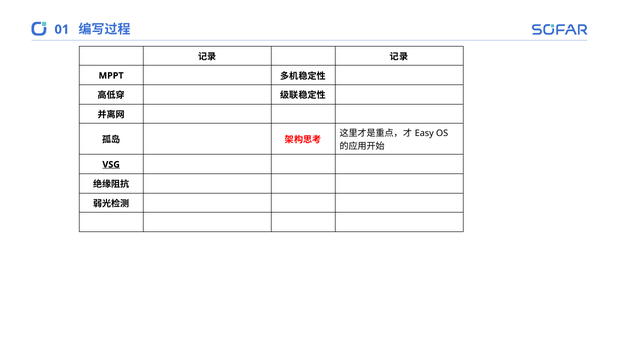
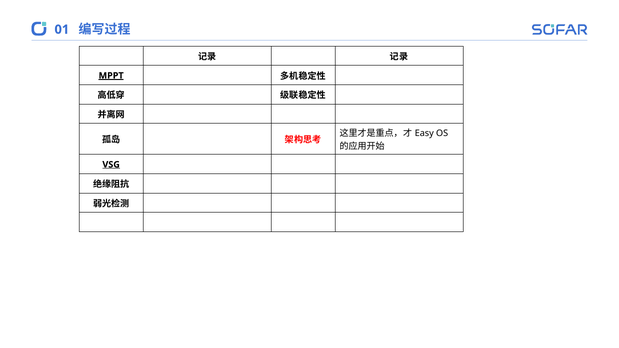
MPPT underline: none -> present (111, 76)
